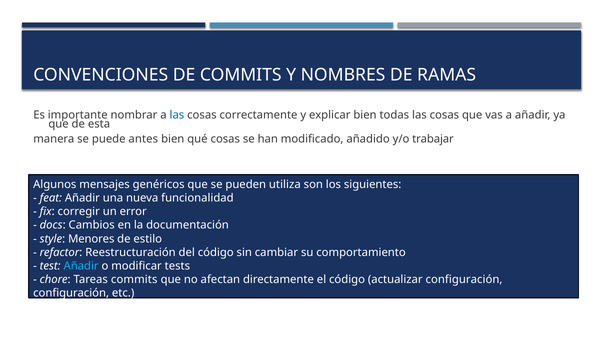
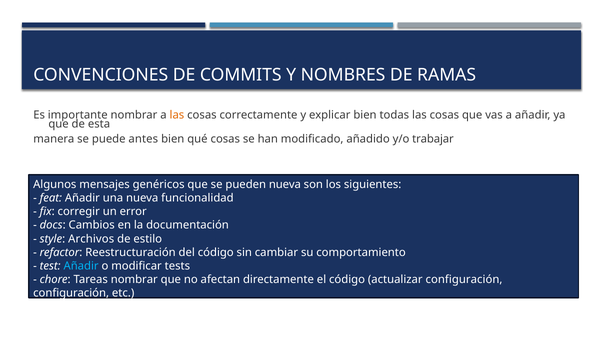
las colour: blue -> orange (177, 115)
pueden utiliza: utiliza -> nueva (285, 185)
Menores: Menores -> Archivos (91, 239)
Tareas commits: commits -> nombrar (134, 280)
